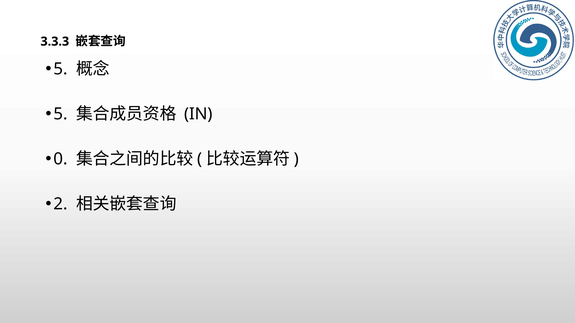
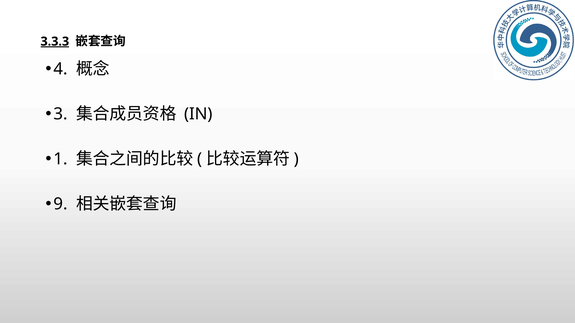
3.3.3 underline: none -> present (55, 42)
5: 5 -> 4 (61, 69)
5: 5 -> 3 (61, 114)
0: 0 -> 1 (61, 159)
2: 2 -> 9 (61, 204)
